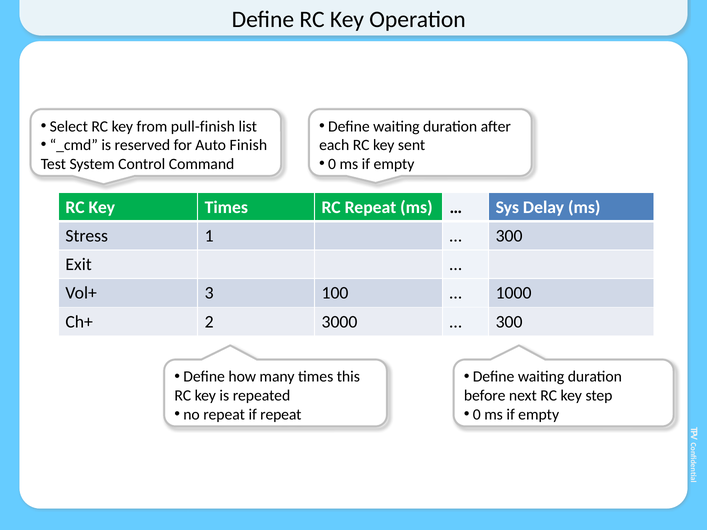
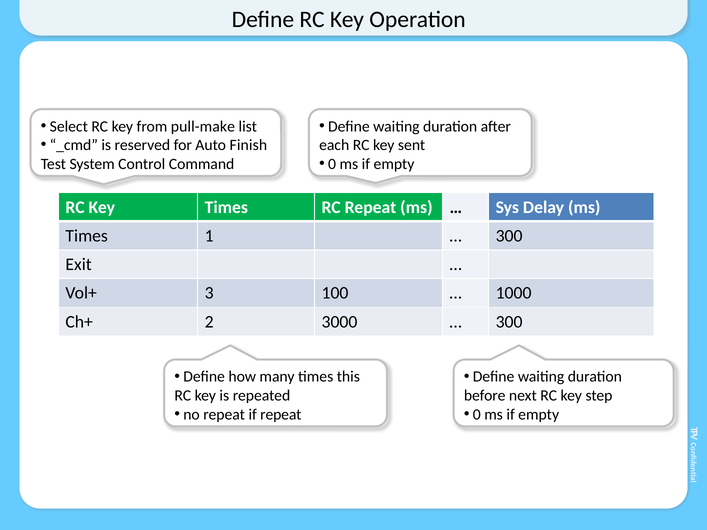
pull-finish: pull-finish -> pull-make (203, 126)
Stress: Stress -> Times (87, 236)
